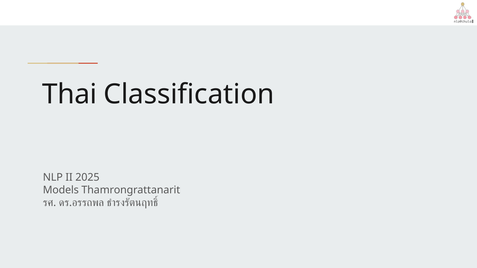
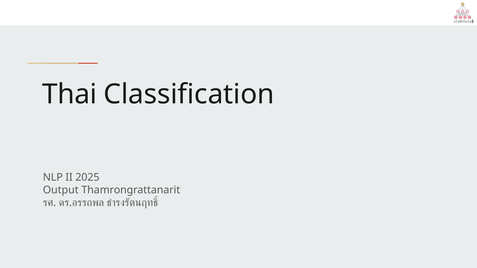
Models: Models -> Output (61, 190)
